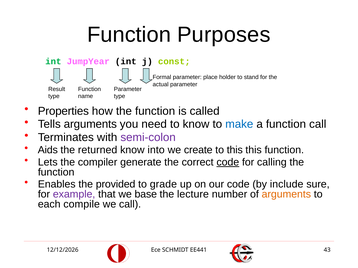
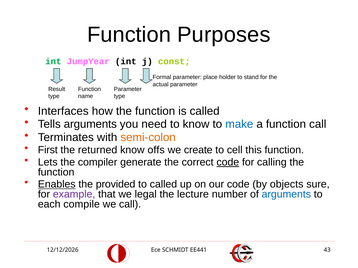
Properties: Properties -> Interfaces (63, 111)
semi-colon colour: purple -> orange (148, 138)
Aids: Aids -> First (48, 150)
into: into -> offs (156, 150)
to this: this -> cell (235, 150)
Enables underline: none -> present (57, 185)
to grade: grade -> called (163, 185)
include: include -> objects (287, 185)
base: base -> legal (146, 195)
arguments colour: orange -> blue (286, 195)
